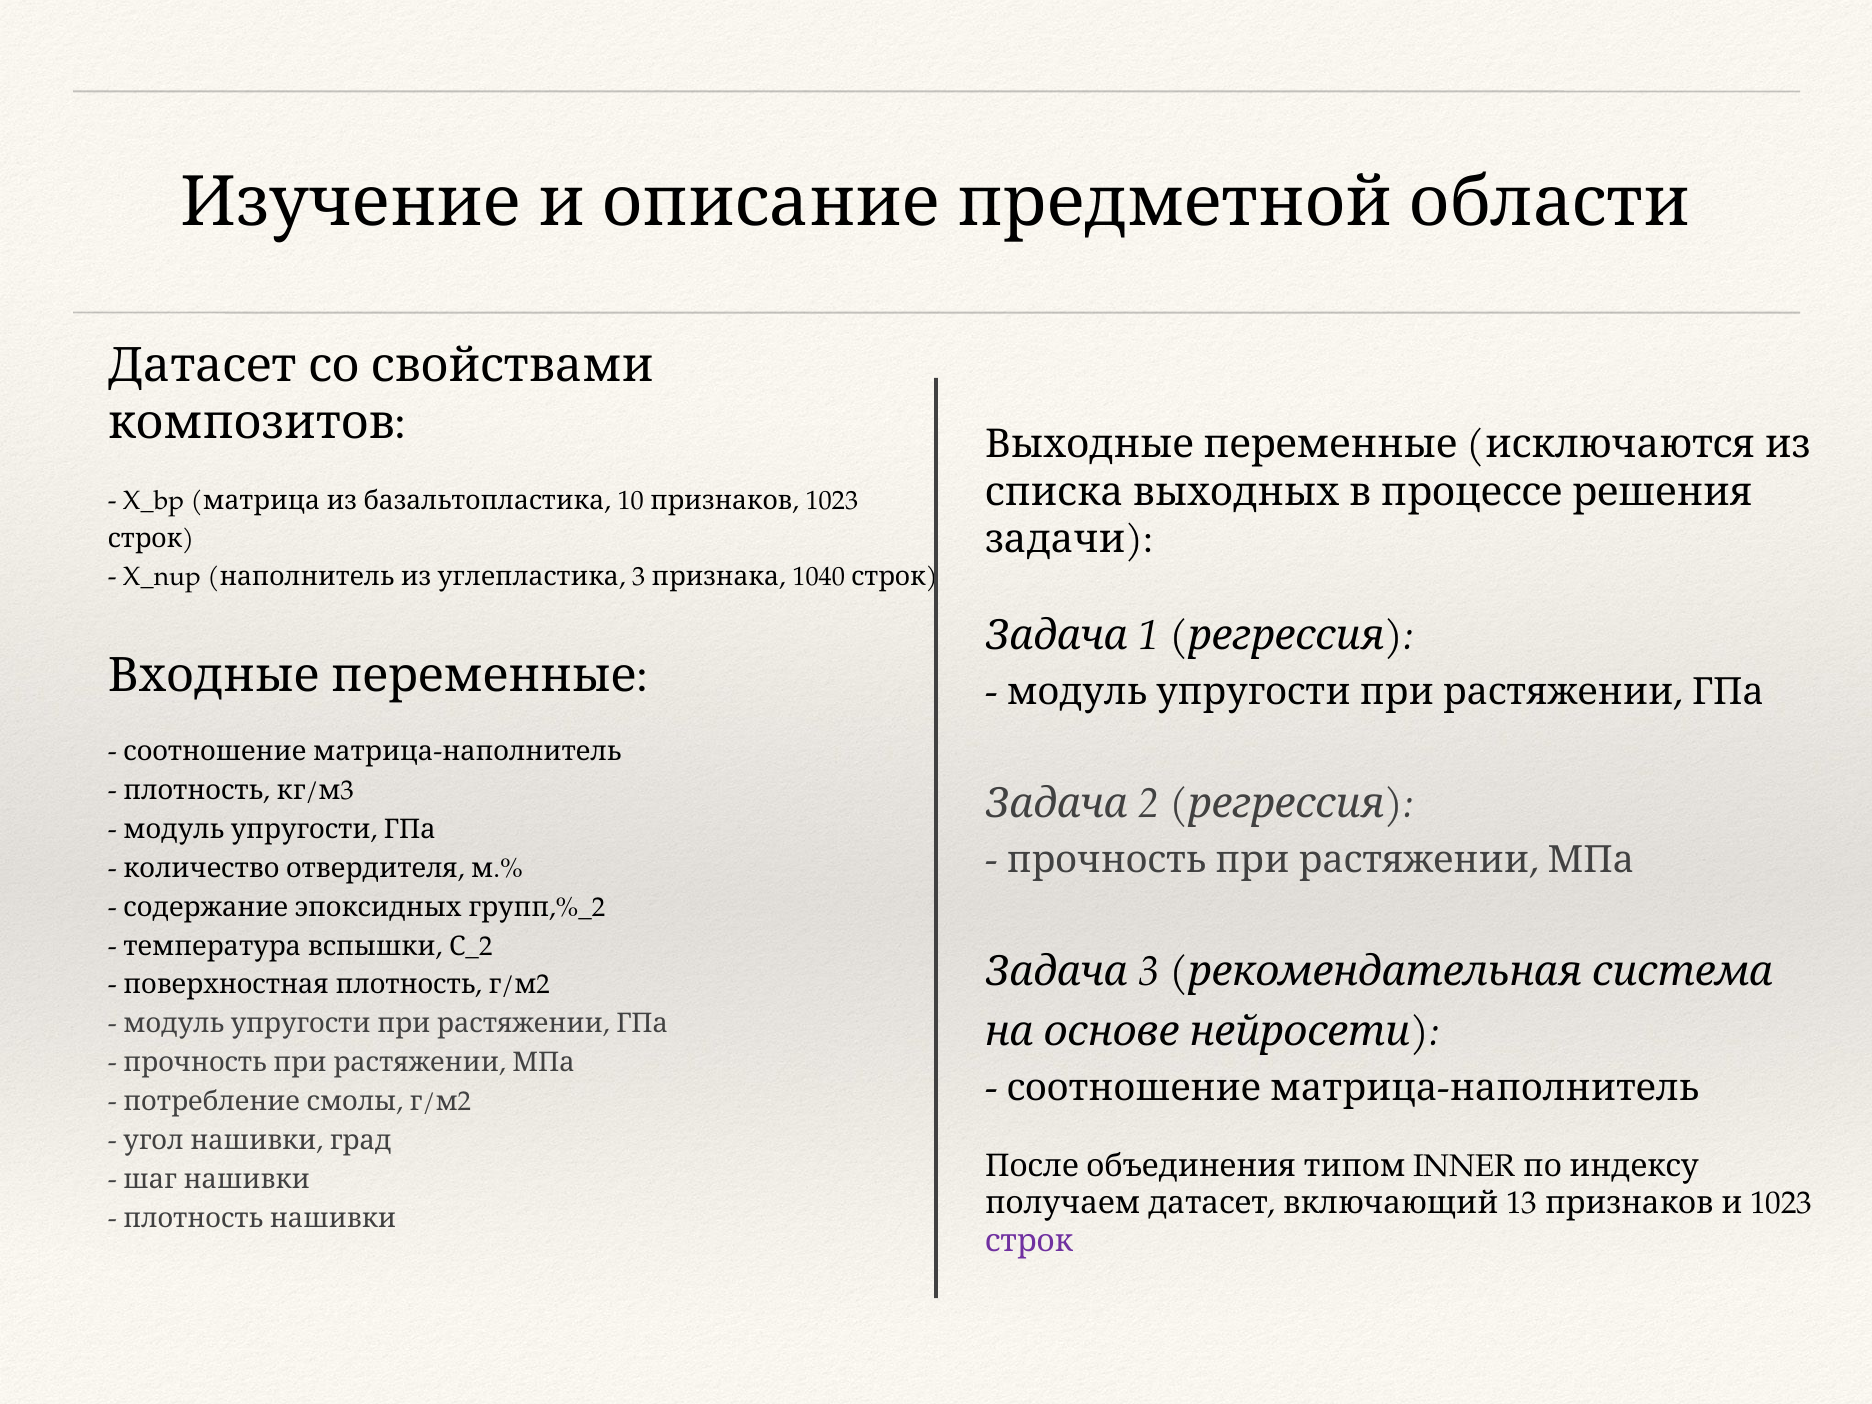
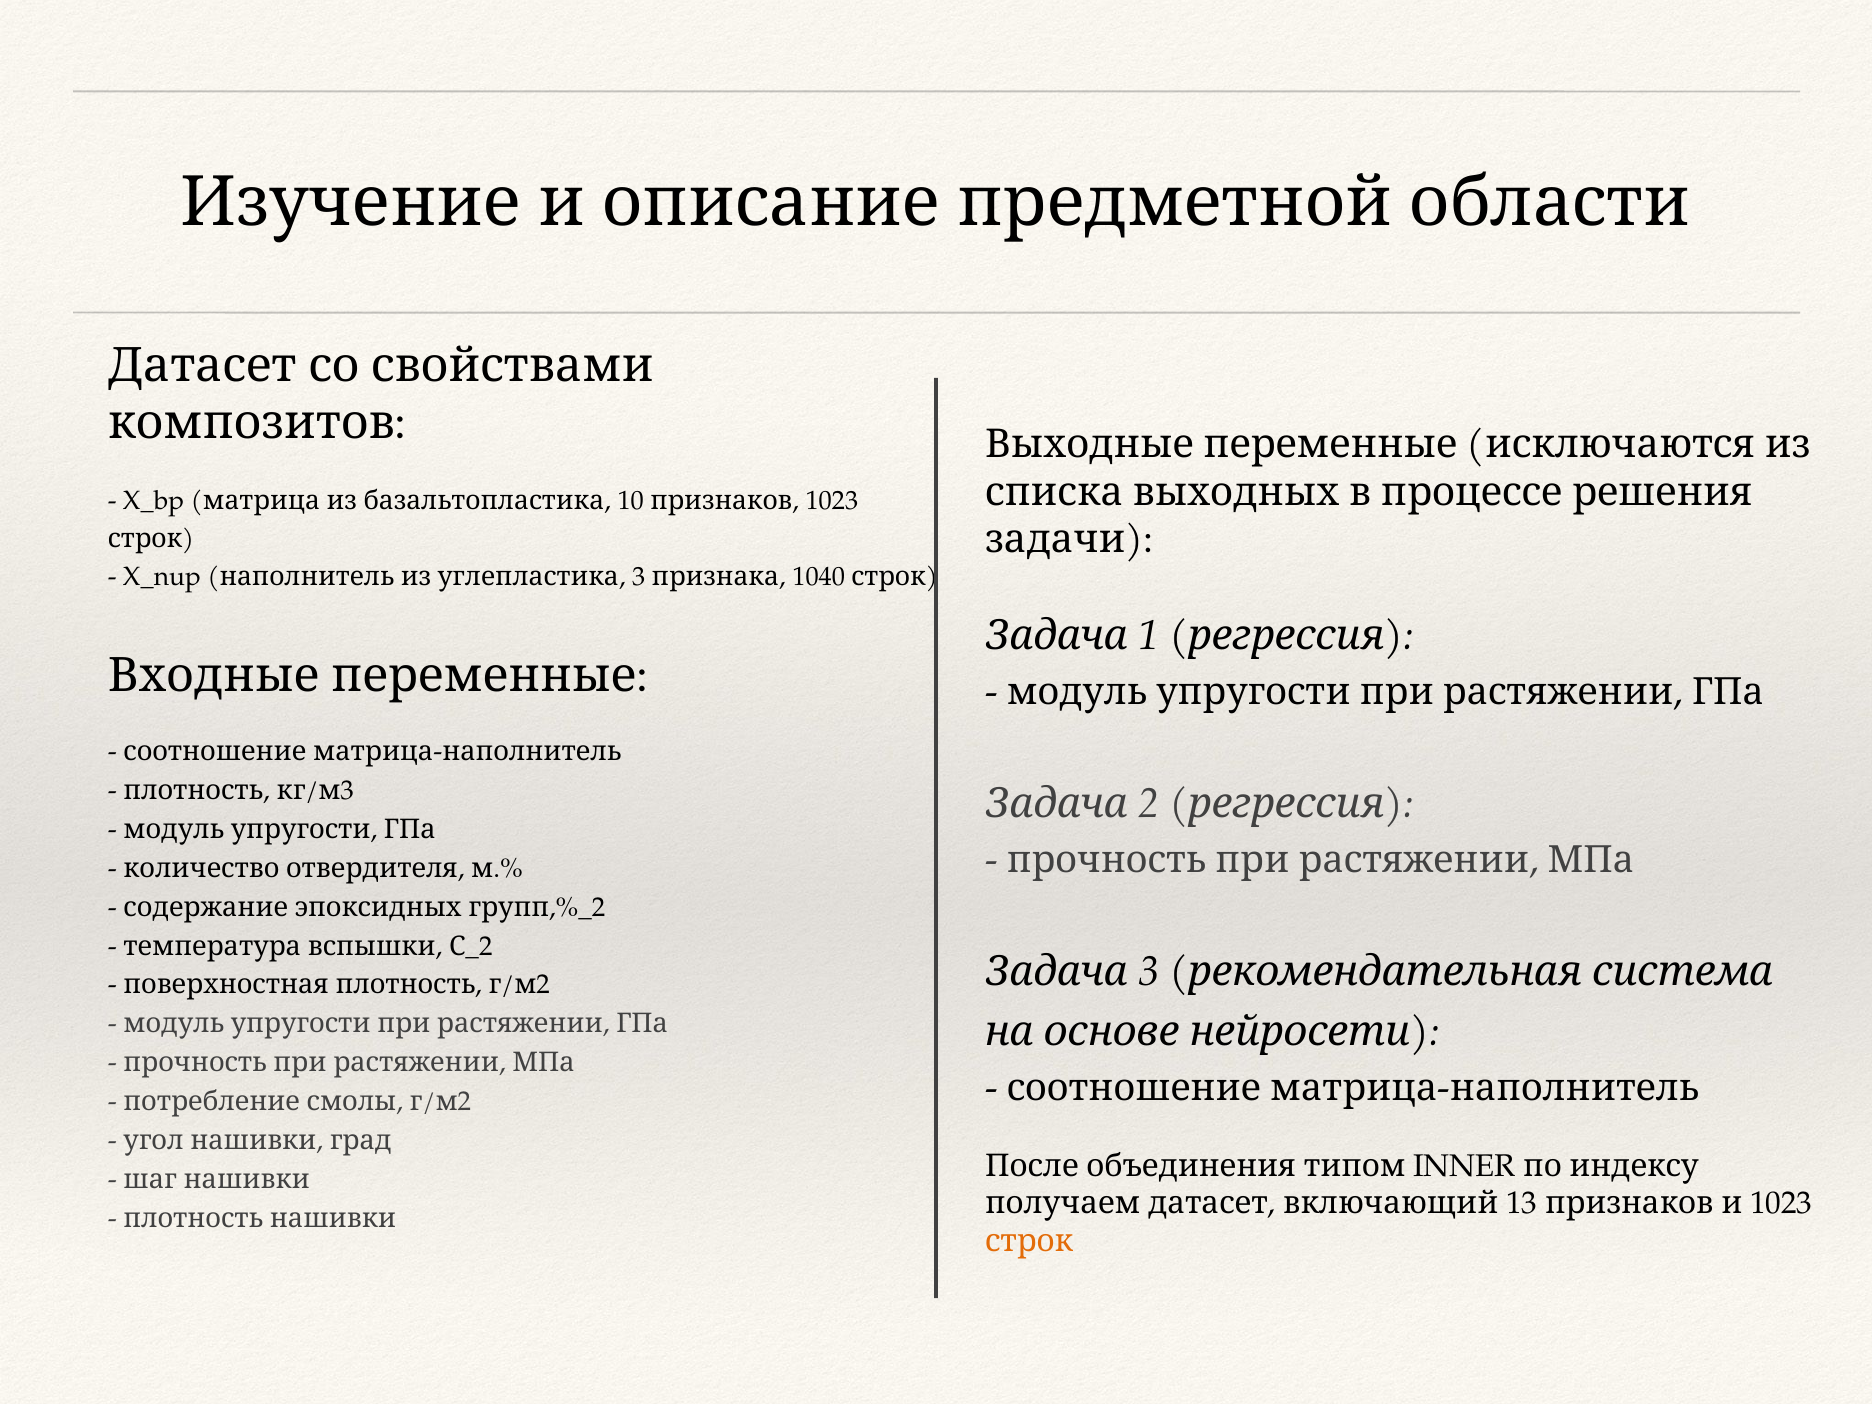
строк colour: purple -> orange (1029, 1241)
